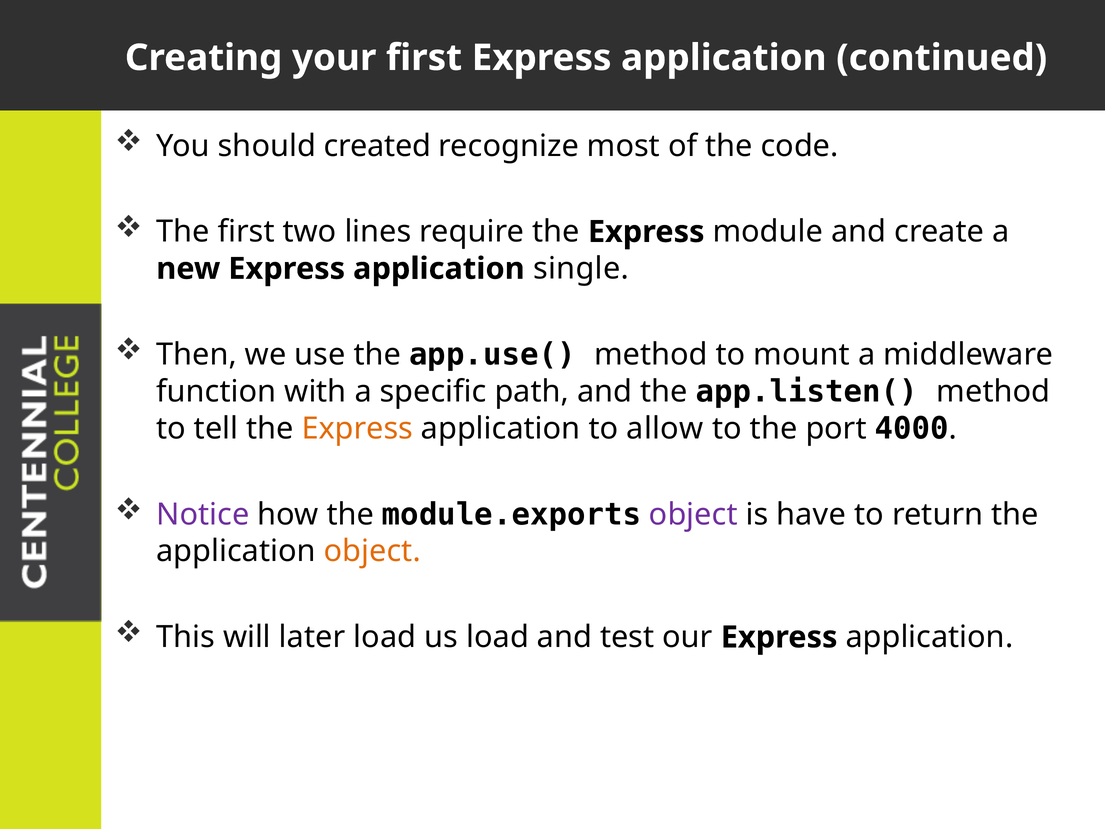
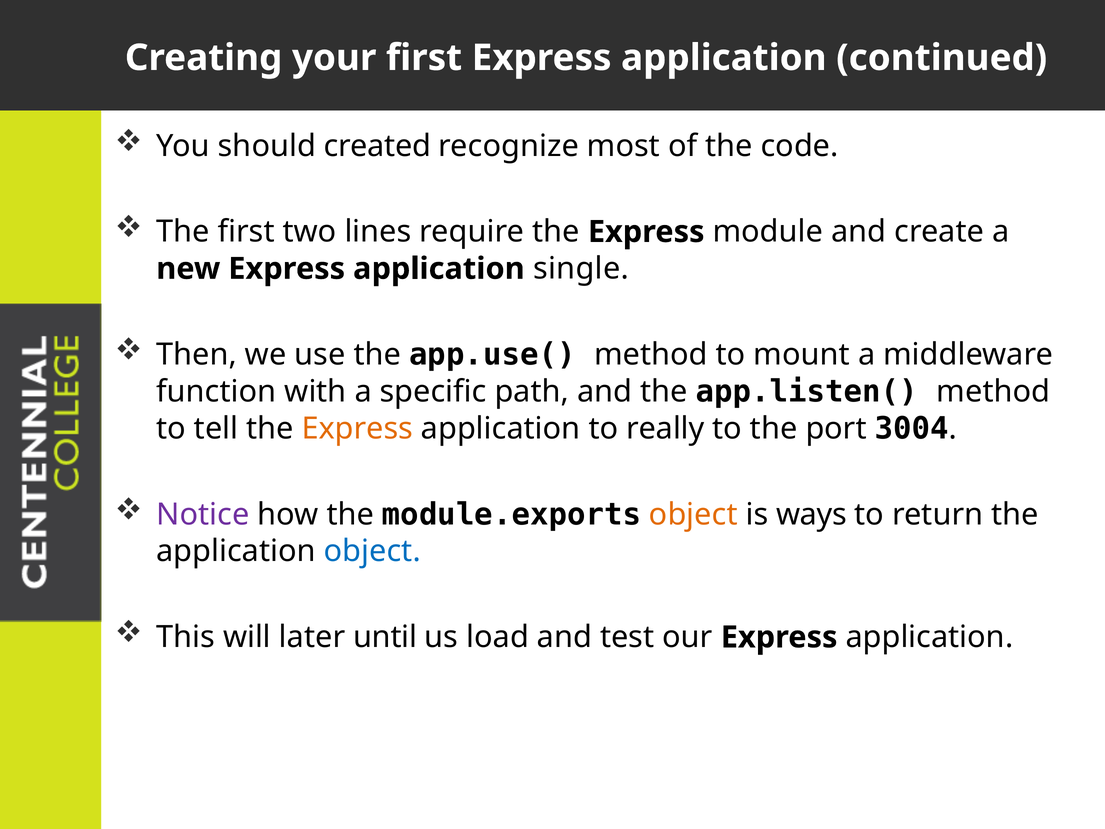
allow: allow -> really (665, 428)
4000: 4000 -> 3004 (912, 428)
object colour: purple -> orange (693, 514)
have: have -> ways (811, 514)
object colour: orange -> blue (372, 551)
later load: load -> until (385, 637)
